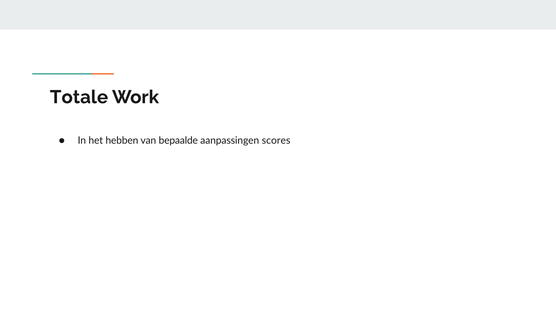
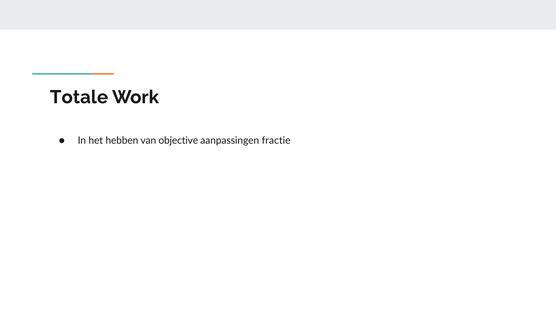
bepaalde: bepaalde -> objective (178, 140)
scores: scores -> fractie (276, 140)
